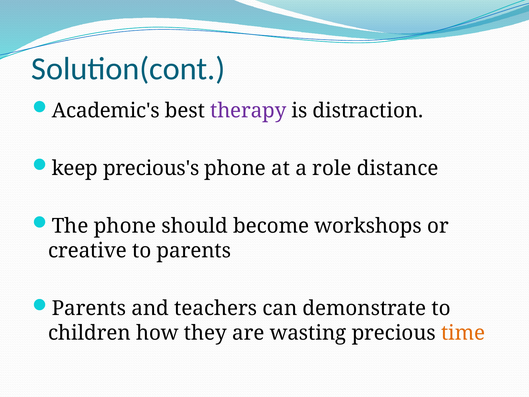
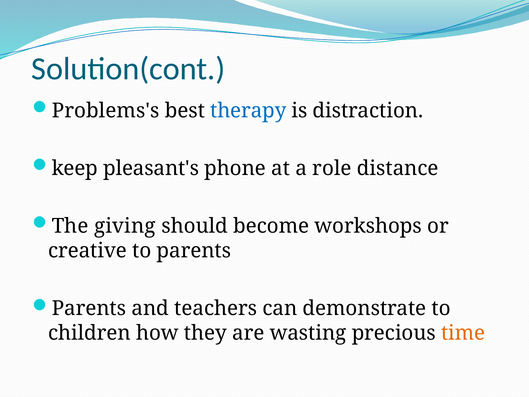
Academic's: Academic's -> Problems's (106, 111)
therapy colour: purple -> blue (248, 111)
precious's: precious's -> pleasant's (151, 168)
The phone: phone -> giving (125, 226)
